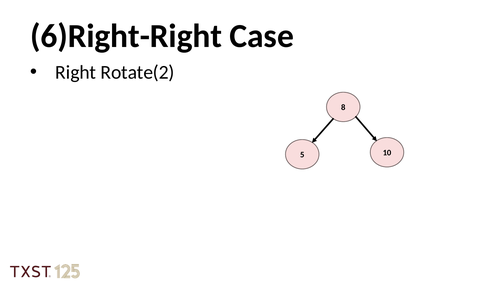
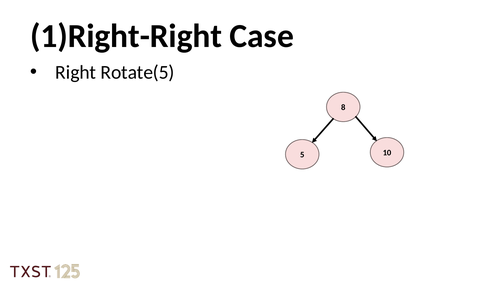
6)Right-Right: 6)Right-Right -> 1)Right-Right (126, 36)
Rotate(2: Rotate(2 -> Rotate(5 (138, 72)
